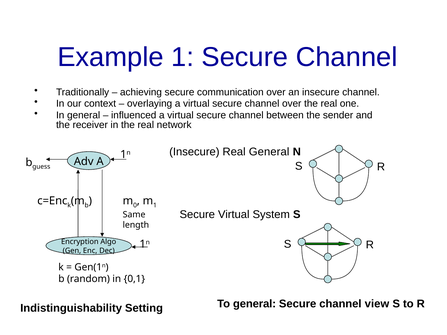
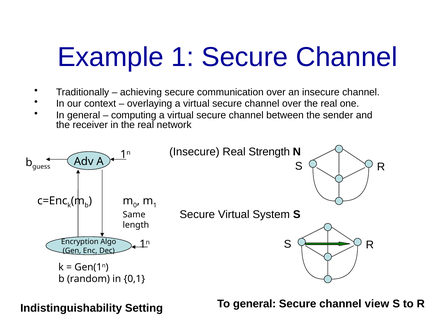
influenced: influenced -> computing (134, 115)
Real General: General -> Strength (269, 152)
